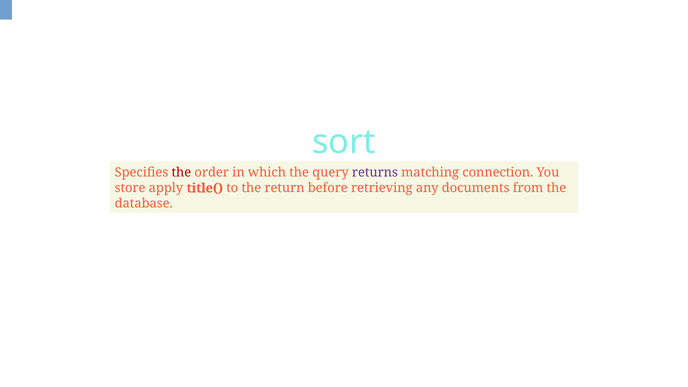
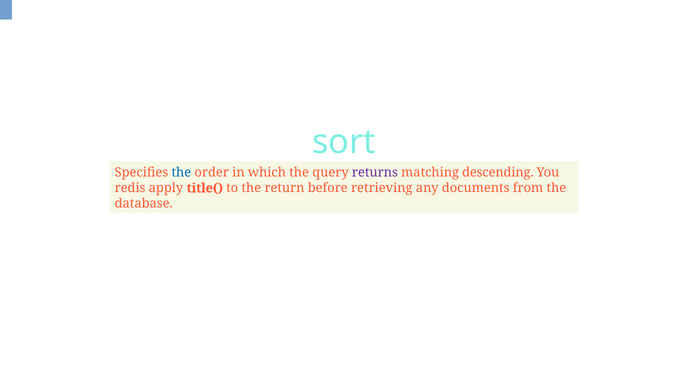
the colour: red -> blue (181, 173)
connection: connection -> descending (498, 173)
store: store -> redis (130, 188)
